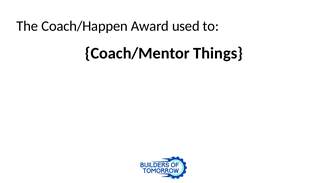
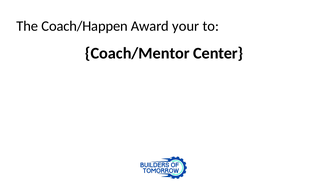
used: used -> your (186, 26)
Things: Things -> Center (218, 53)
